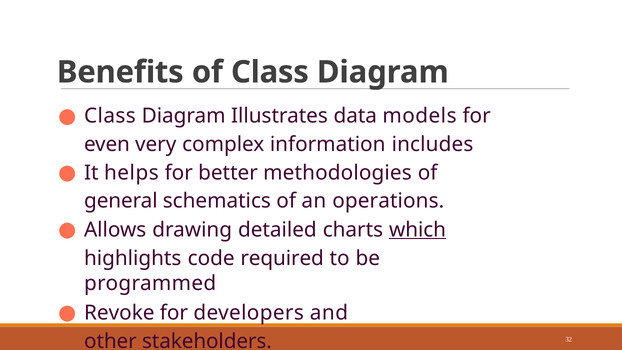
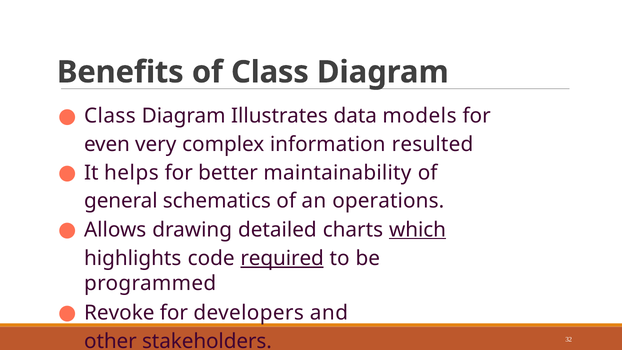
includes: includes -> resulted (432, 144)
methodologies: methodologies -> maintainability (337, 173)
required underline: none -> present (282, 258)
